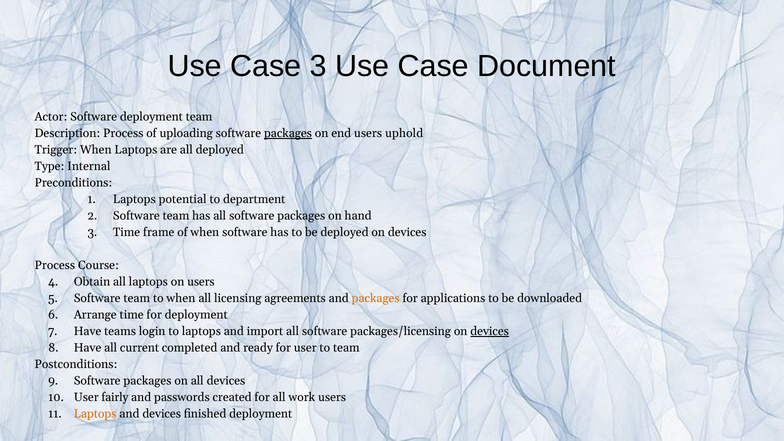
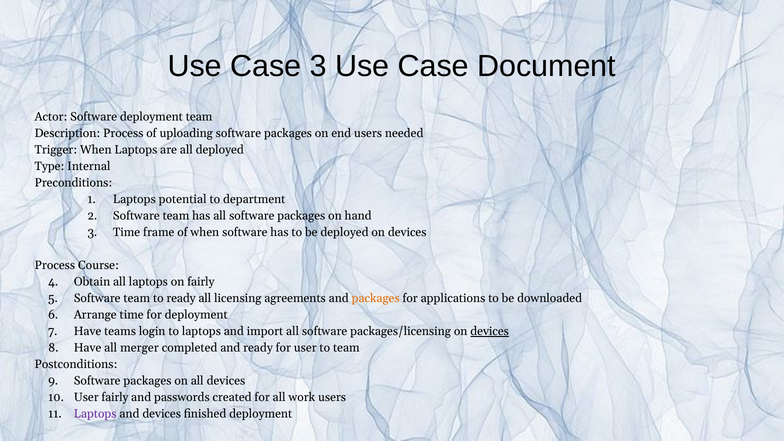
packages underline: present -> none (288, 133)
uphold: uphold -> needed (404, 133)
on users: users -> fairly (201, 282)
to when: when -> ready (181, 298)
current: current -> merger (139, 348)
Laptops colour: orange -> purple (95, 414)
